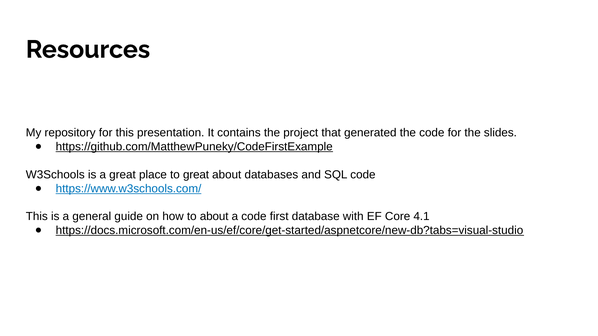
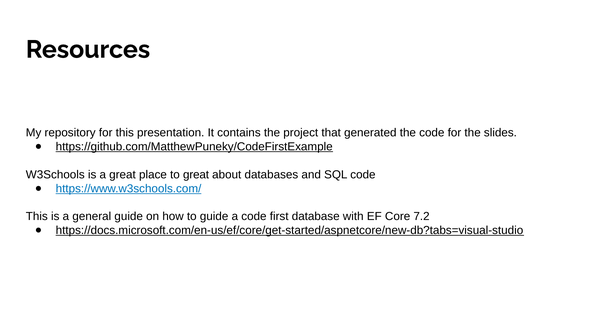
to about: about -> guide (214, 217)
4.1: 4.1 -> 7.2 (422, 217)
